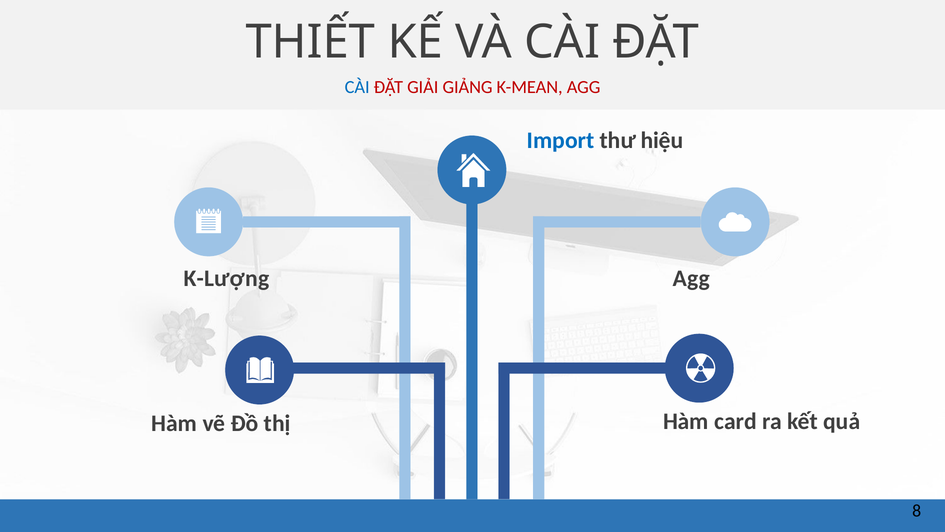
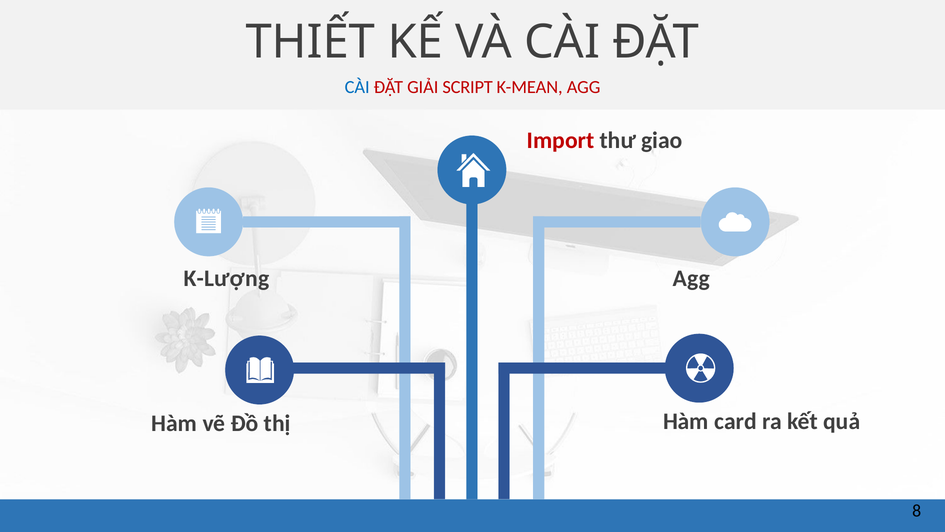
GIẢNG: GIẢNG -> SCRIPT (468, 87)
Import colour: blue -> red (561, 140)
hiệu: hiệu -> giao (662, 140)
